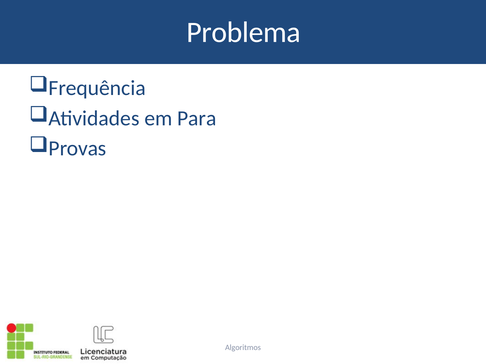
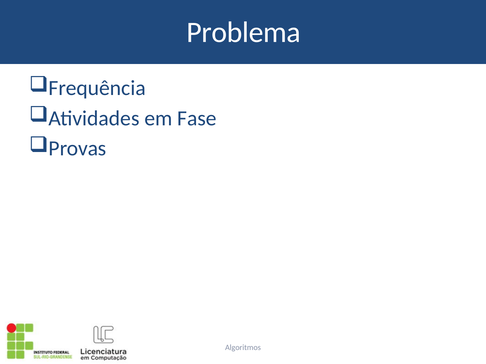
Para: Para -> Fase (197, 118)
